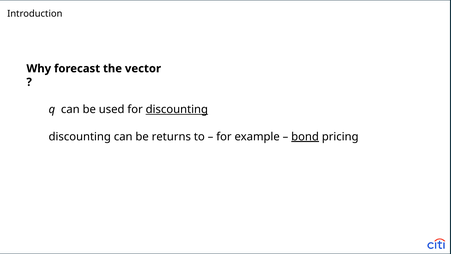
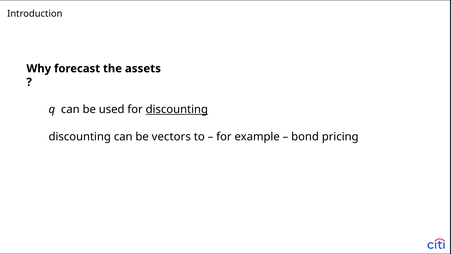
vector: vector -> assets (143, 68)
returns: returns -> vectors (171, 136)
bond underline: present -> none (305, 136)
